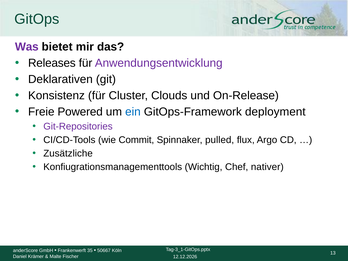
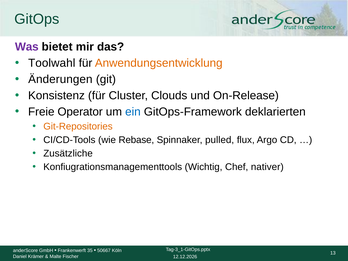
Releases: Releases -> Toolwahl (52, 63)
Anwendungsentwicklung colour: purple -> orange (159, 63)
Deklarativen: Deklarativen -> Änderungen (60, 79)
Powered: Powered -> Operator (80, 112)
deployment: deployment -> deklarierten (275, 112)
Git-Repositories colour: purple -> orange (78, 126)
Commit: Commit -> Rebase (136, 140)
